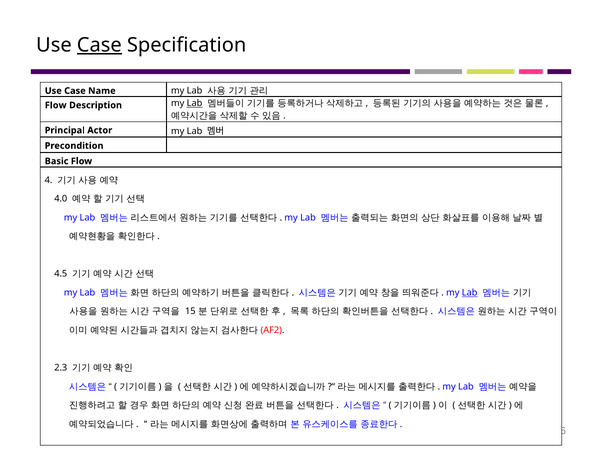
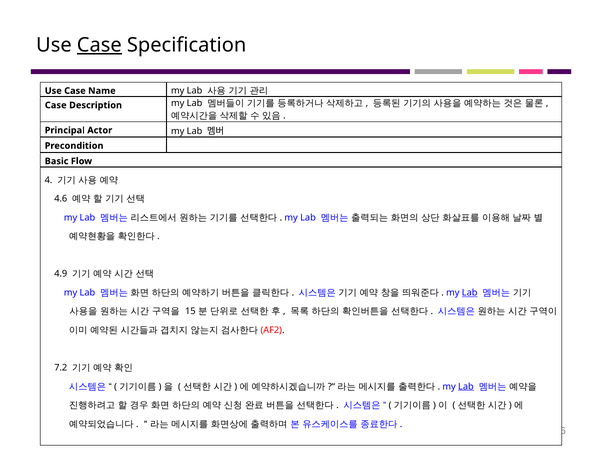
Flow: Flow -> Case (56, 105)
Lab underline: present -> none (195, 103)
4.0: 4.0 -> 4.6 (61, 199)
4.5: 4.5 -> 4.9 (61, 274)
2.3: 2.3 -> 7.2 (61, 368)
Lab underline: none -> present (466, 387)
